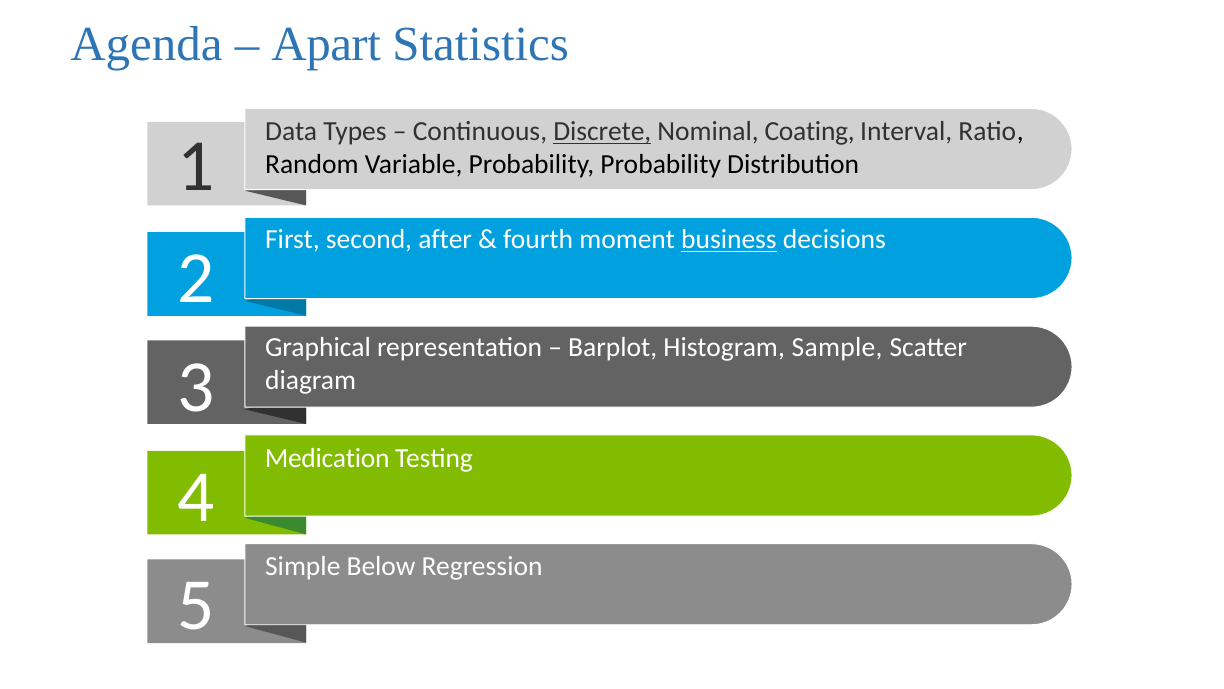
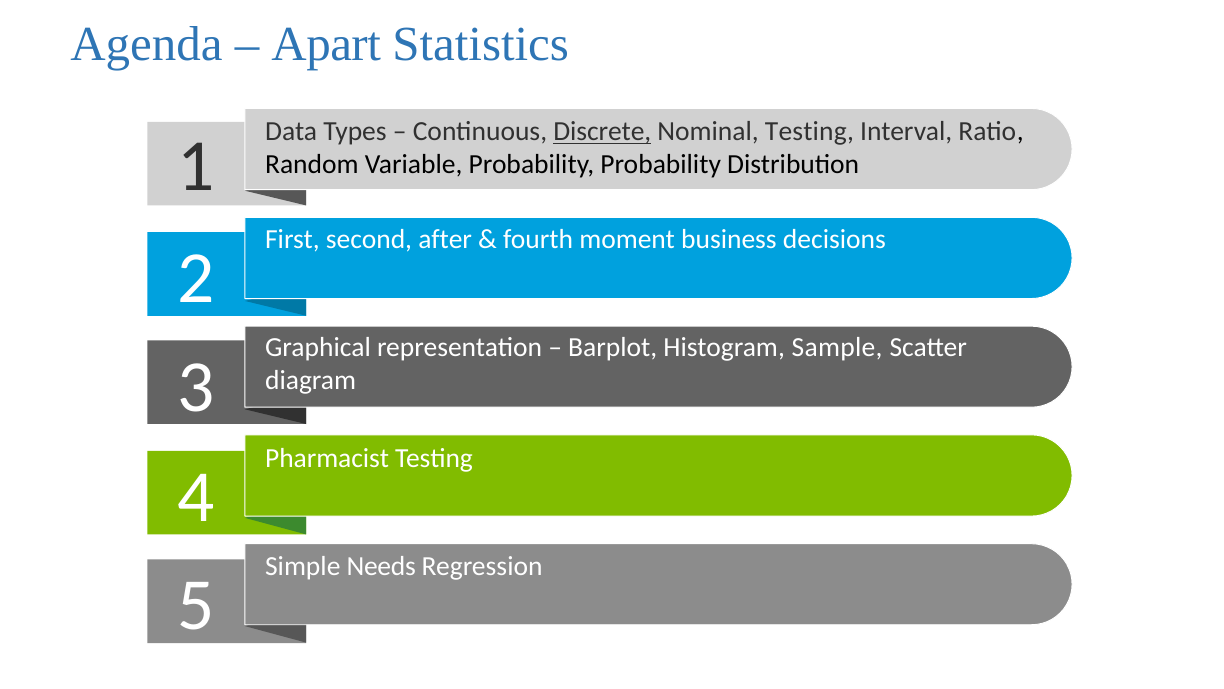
Nominal Coating: Coating -> Testing (809, 131)
business underline: present -> none (729, 239)
Medication: Medication -> Pharmacist (327, 458)
Below: Below -> Needs (381, 566)
